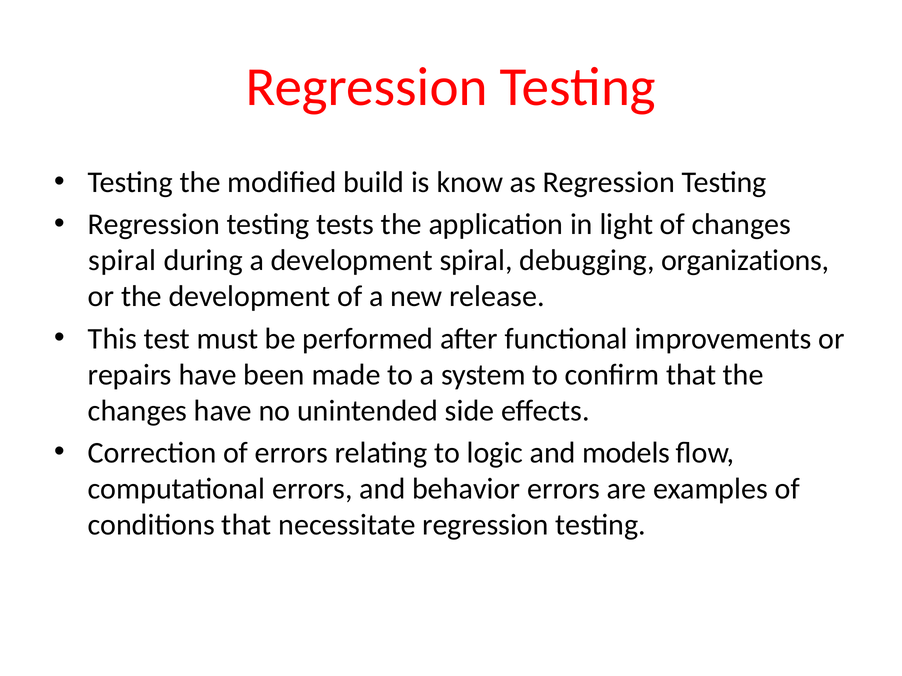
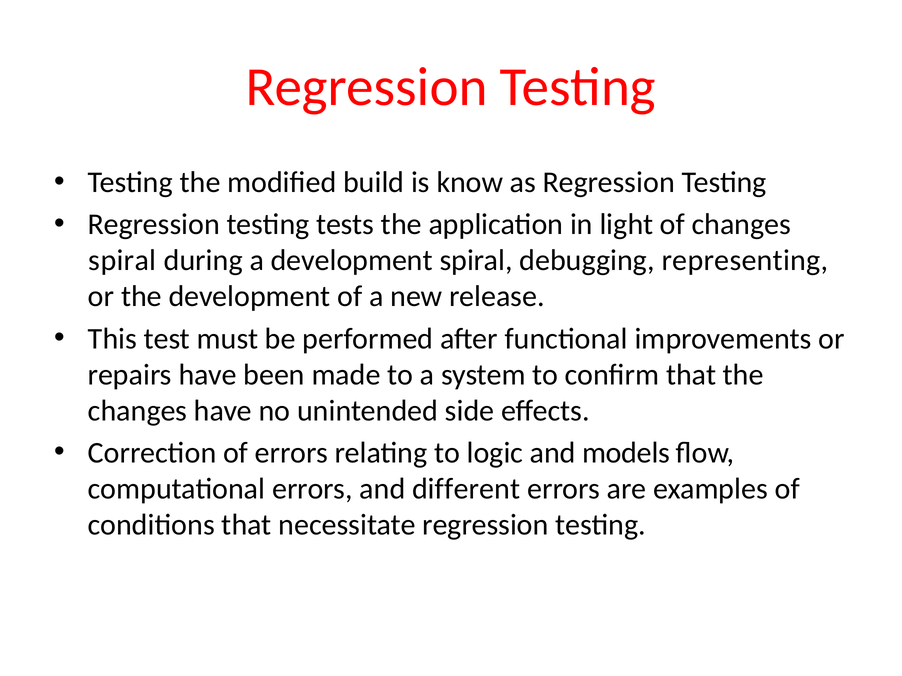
organizations: organizations -> representing (745, 261)
behavior: behavior -> different (466, 489)
